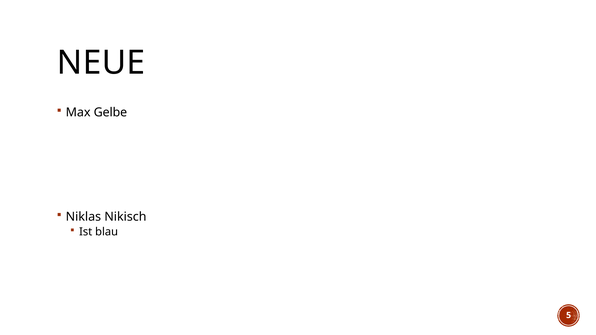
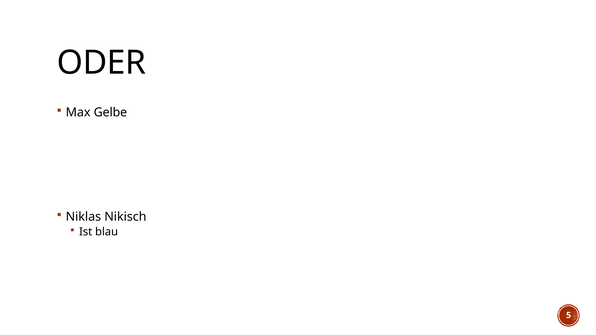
NEUE: NEUE -> ODER (101, 63)
